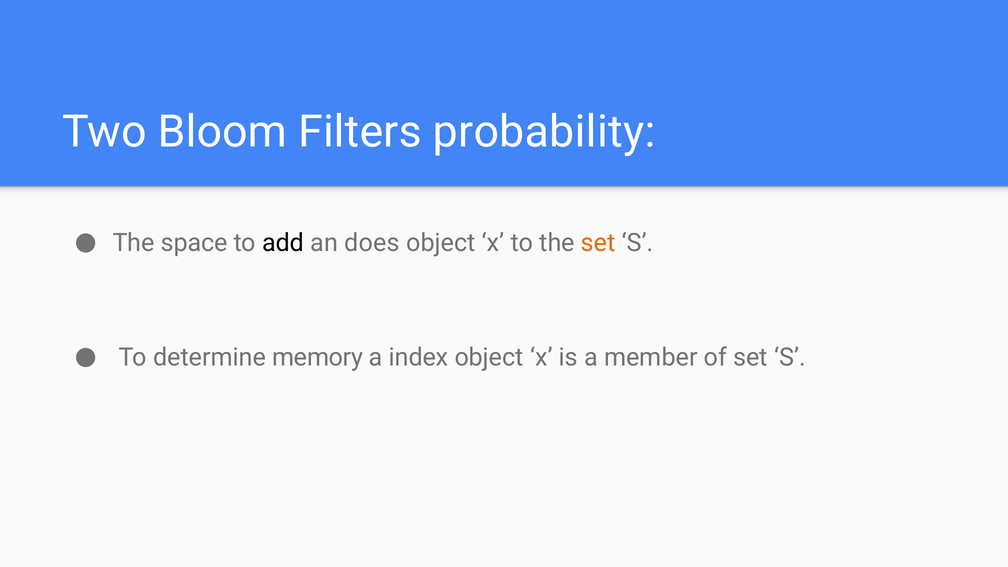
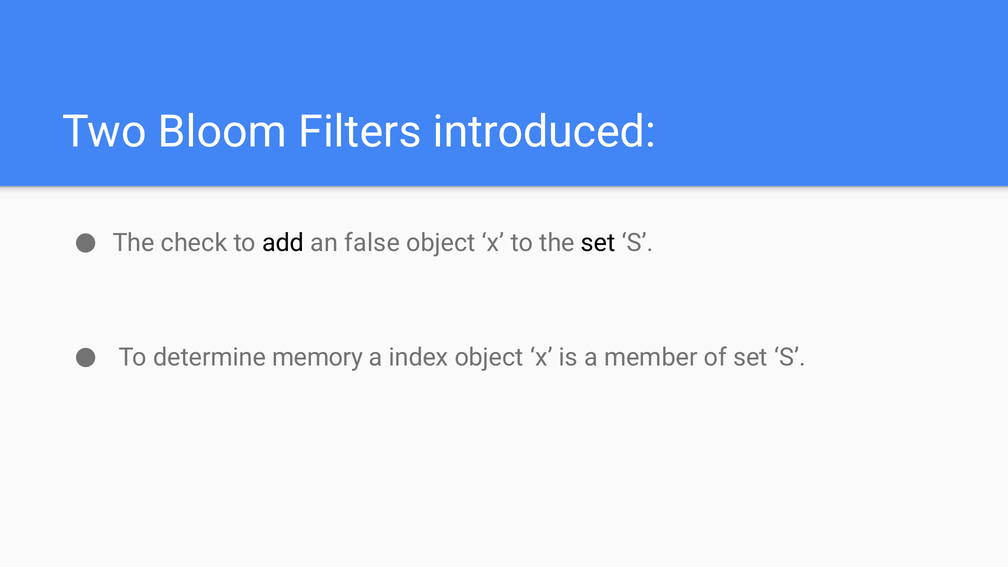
probability: probability -> introduced (544, 132)
space: space -> check (194, 243)
does: does -> false (372, 243)
set colour: orange -> black (598, 243)
